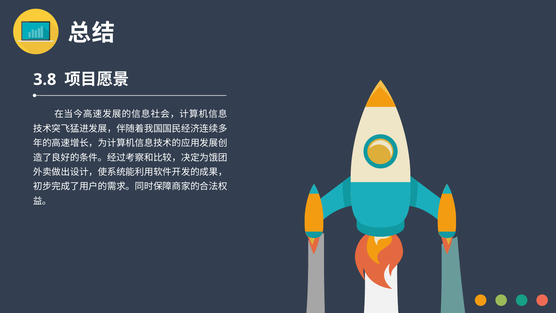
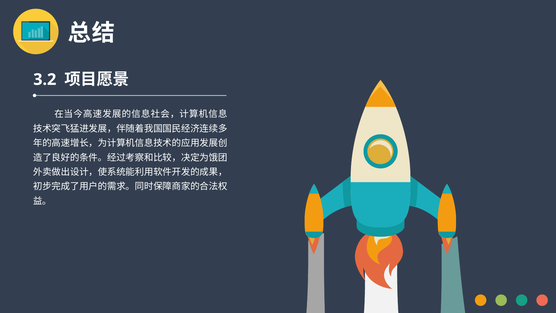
3.8: 3.8 -> 3.2 (45, 79)
